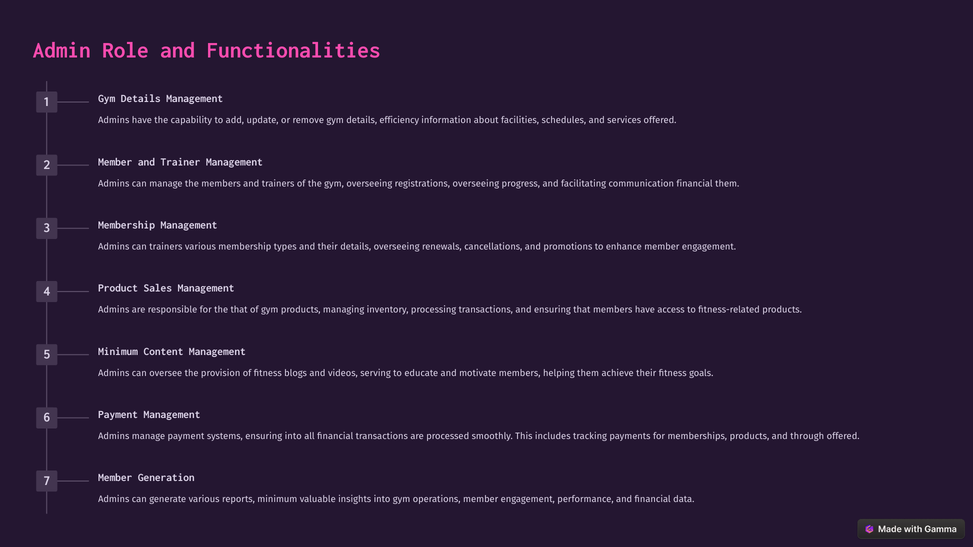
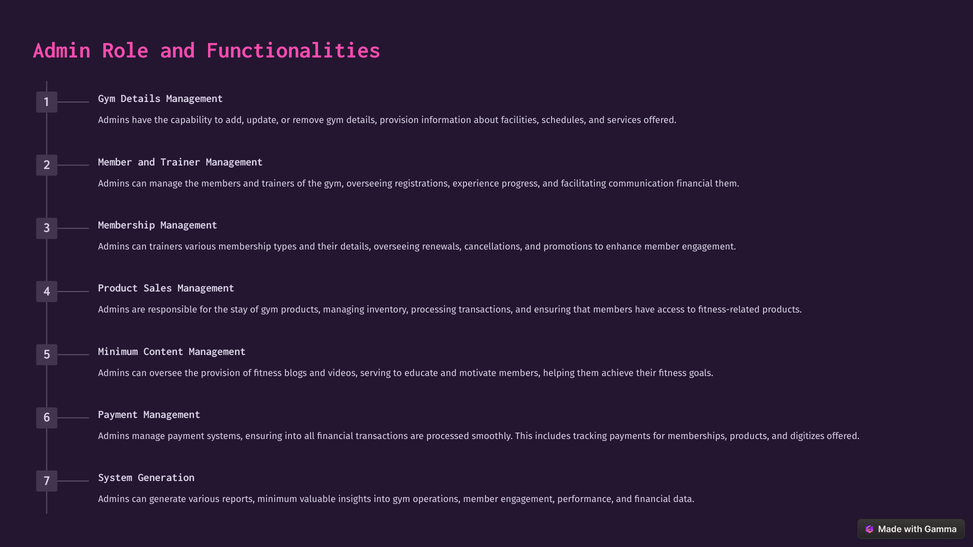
details efficiency: efficiency -> provision (399, 120)
registrations overseeing: overseeing -> experience (476, 184)
the that: that -> stay (239, 310)
through: through -> digitizes (807, 436)
7 Member: Member -> System (115, 478)
